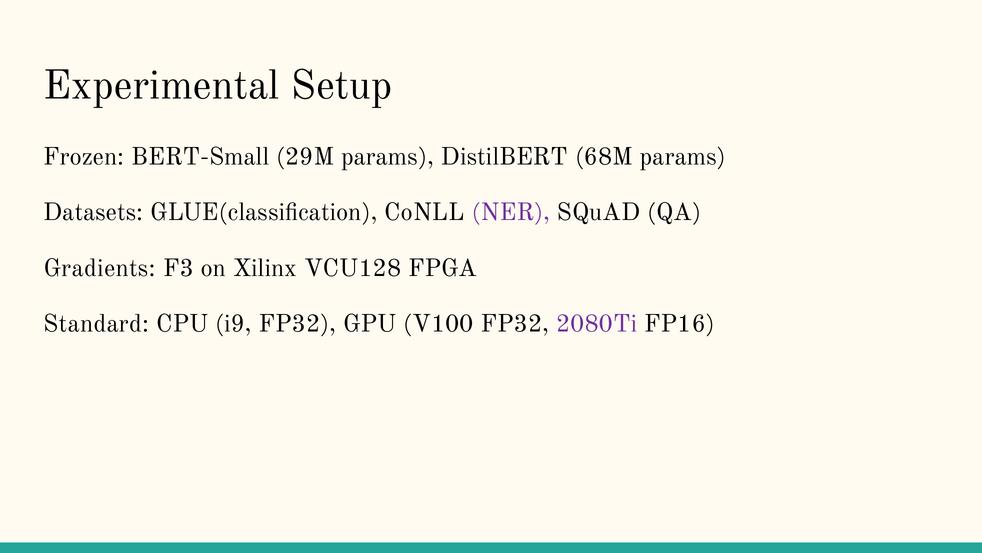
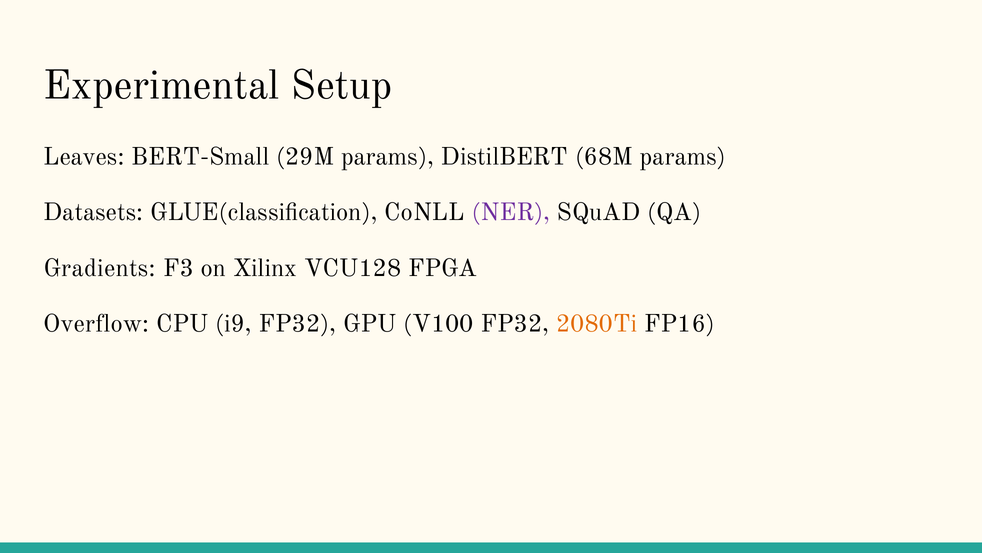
Frozen: Frozen -> Leaves (84, 156)
Standard: Standard -> Overflow (96, 323)
2080Ti colour: purple -> orange (597, 323)
